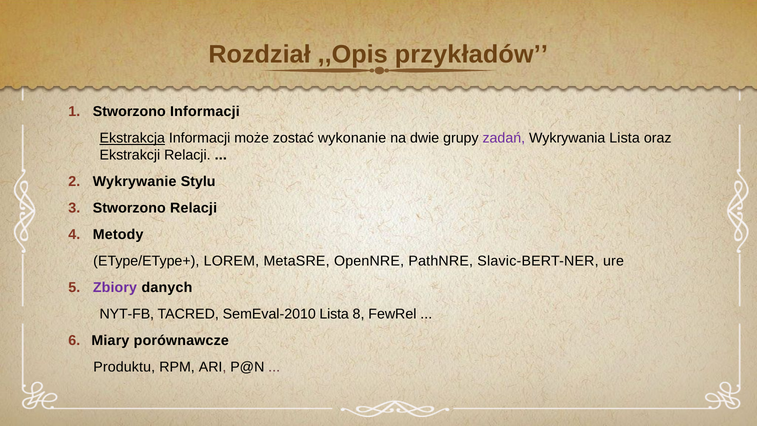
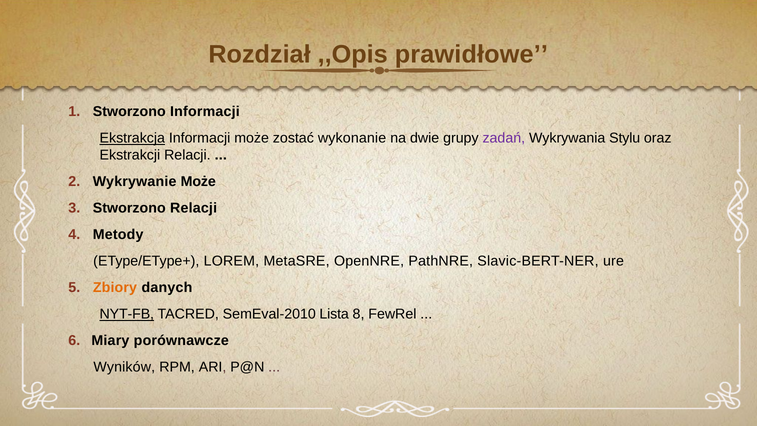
przykładów: przykładów -> prawidłowe (471, 54)
Wykrywania Lista: Lista -> Stylu (625, 138)
Wykrywanie Stylu: Stylu -> Może (198, 182)
Zbiory colour: purple -> orange (115, 288)
NYT-FB underline: none -> present (127, 314)
Produktu: Produktu -> Wyników (124, 367)
